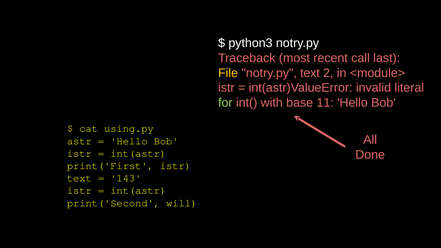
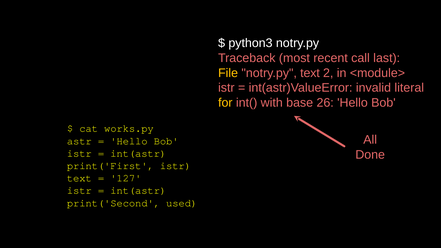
for colour: light green -> yellow (225, 103)
11: 11 -> 26 (325, 103)
using.py: using.py -> works.py (129, 129)
143: 143 -> 127 (126, 178)
will: will -> used (182, 203)
